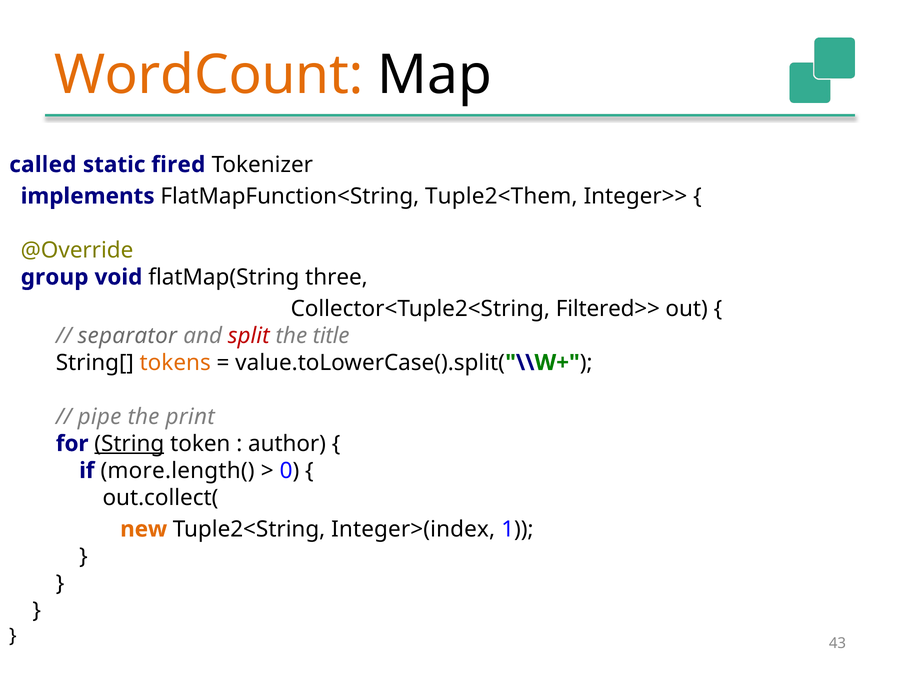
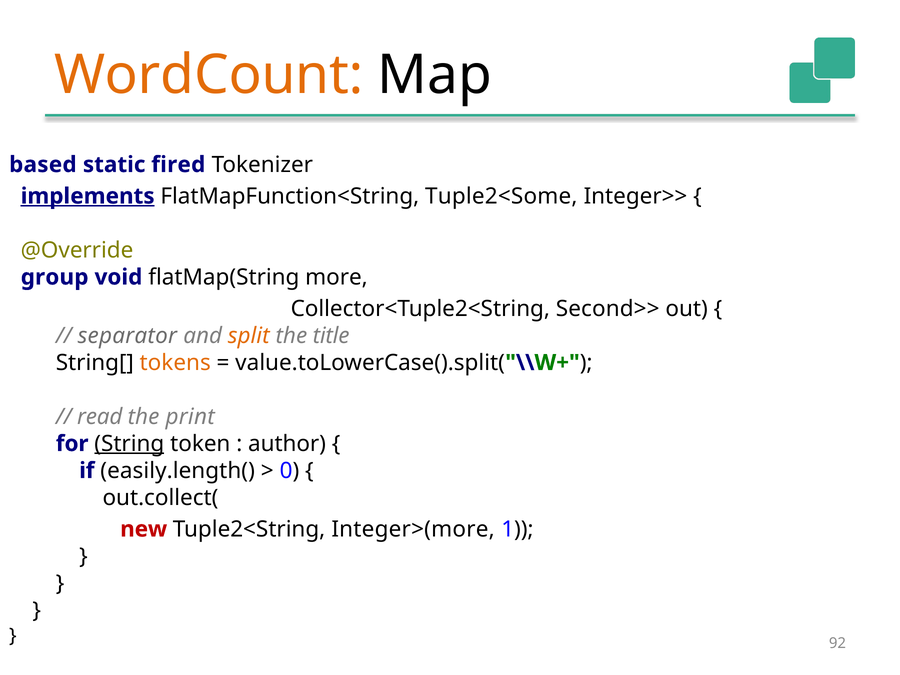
called: called -> based (43, 165)
implements underline: none -> present (88, 196)
Tuple2<Them: Tuple2<Them -> Tuple2<Some (501, 196)
three: three -> more (336, 277)
Filtered>>: Filtered>> -> Second>> (608, 309)
split colour: red -> orange (249, 336)
pipe: pipe -> read (100, 417)
more.length(: more.length( -> easily.length( (178, 471)
new colour: orange -> red (144, 529)
Integer>(index: Integer>(index -> Integer>(more (413, 529)
43: 43 -> 92 (837, 643)
